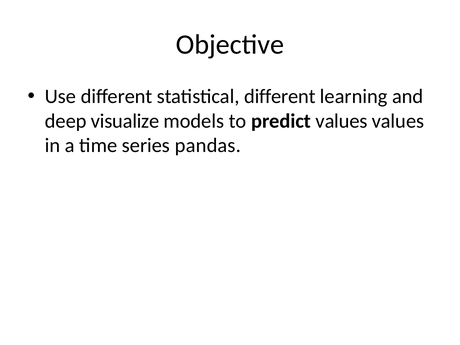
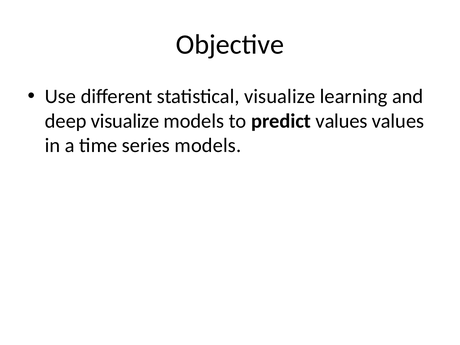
statistical different: different -> visualize (280, 96)
series pandas: pandas -> models (208, 146)
